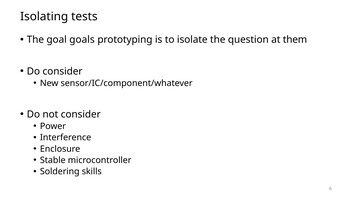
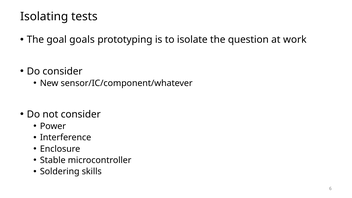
them: them -> work (295, 40)
